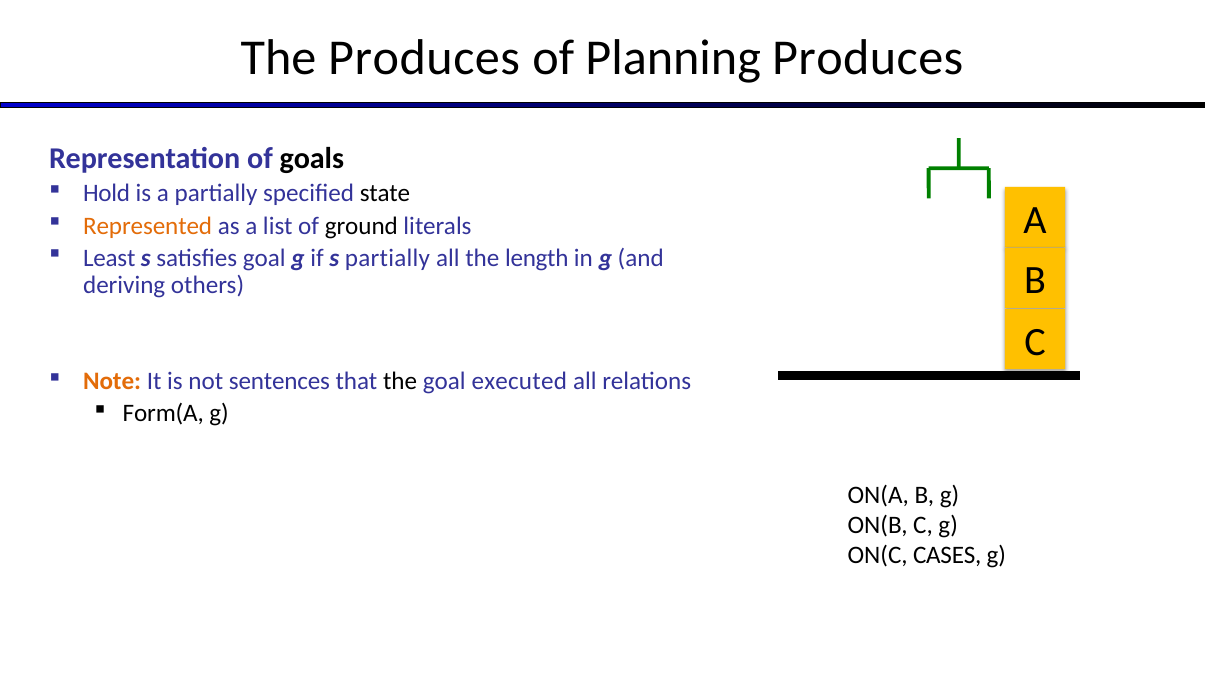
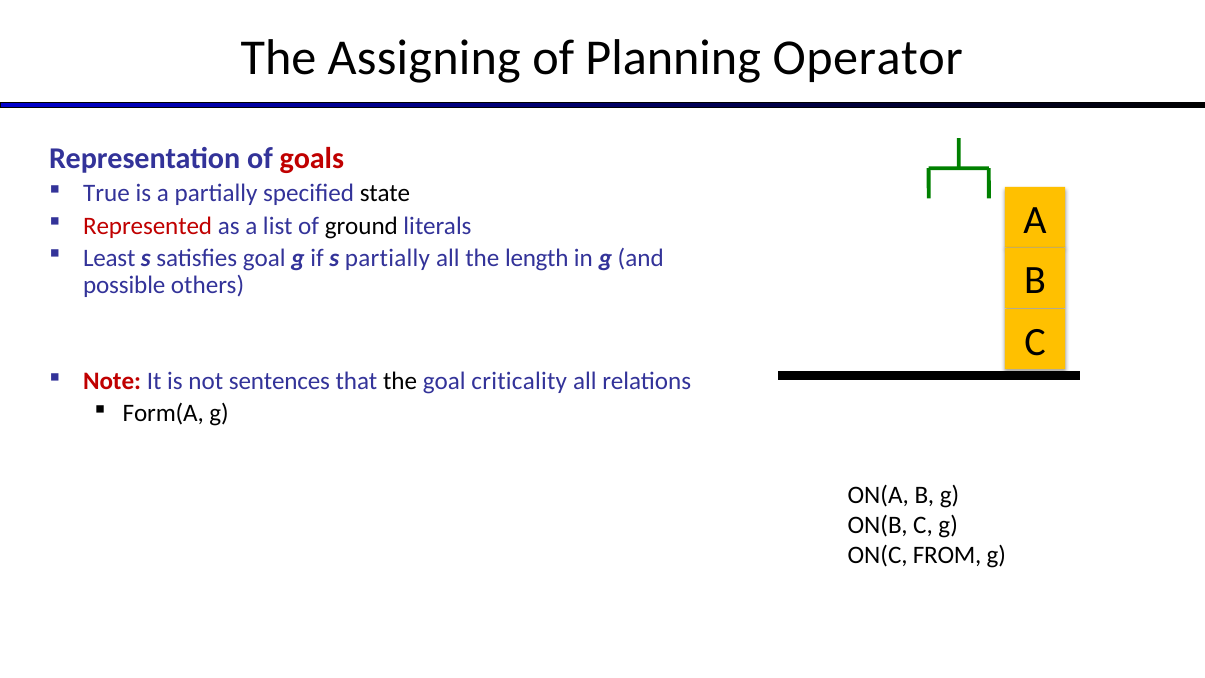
The Produces: Produces -> Assigning (424, 57)
Planning Produces: Produces -> Operator (868, 57)
goals colour: black -> red (312, 159)
Hold: Hold -> True (106, 194)
Represented colour: orange -> red (148, 226)
deriving: deriving -> possible (124, 285)
Note colour: orange -> red (112, 381)
executed: executed -> criticality (519, 381)
CASES: CASES -> FROM (947, 555)
